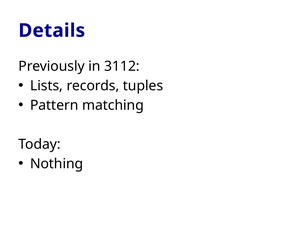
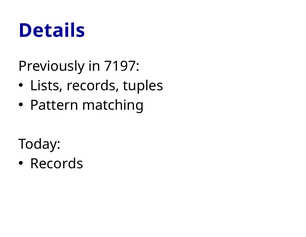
3112: 3112 -> 7197 (122, 66)
Nothing: Nothing -> Records (57, 163)
